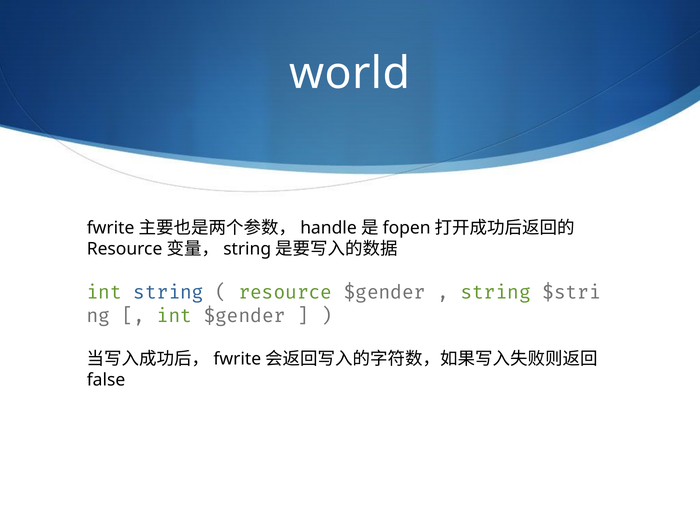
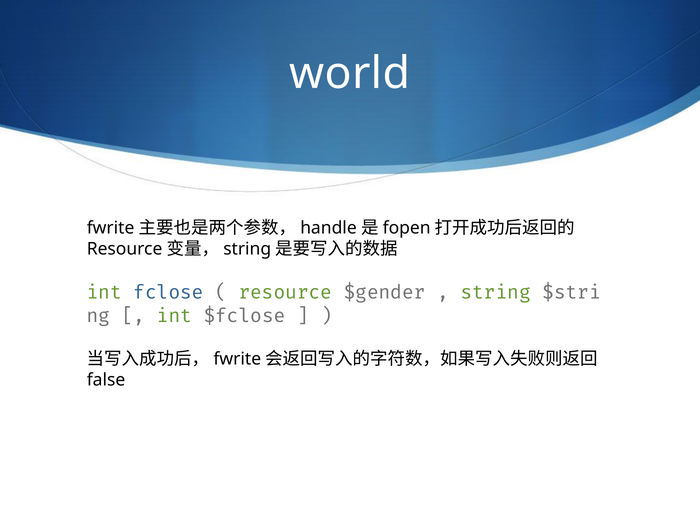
int string: string -> fclose (169, 292)
int $gender: $gender -> $fclose (244, 316)
